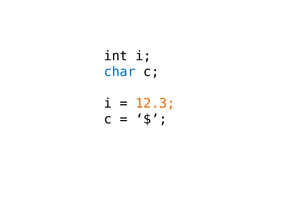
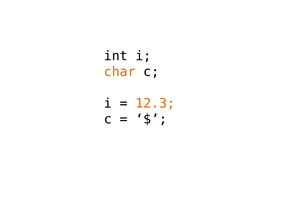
char colour: blue -> orange (120, 72)
